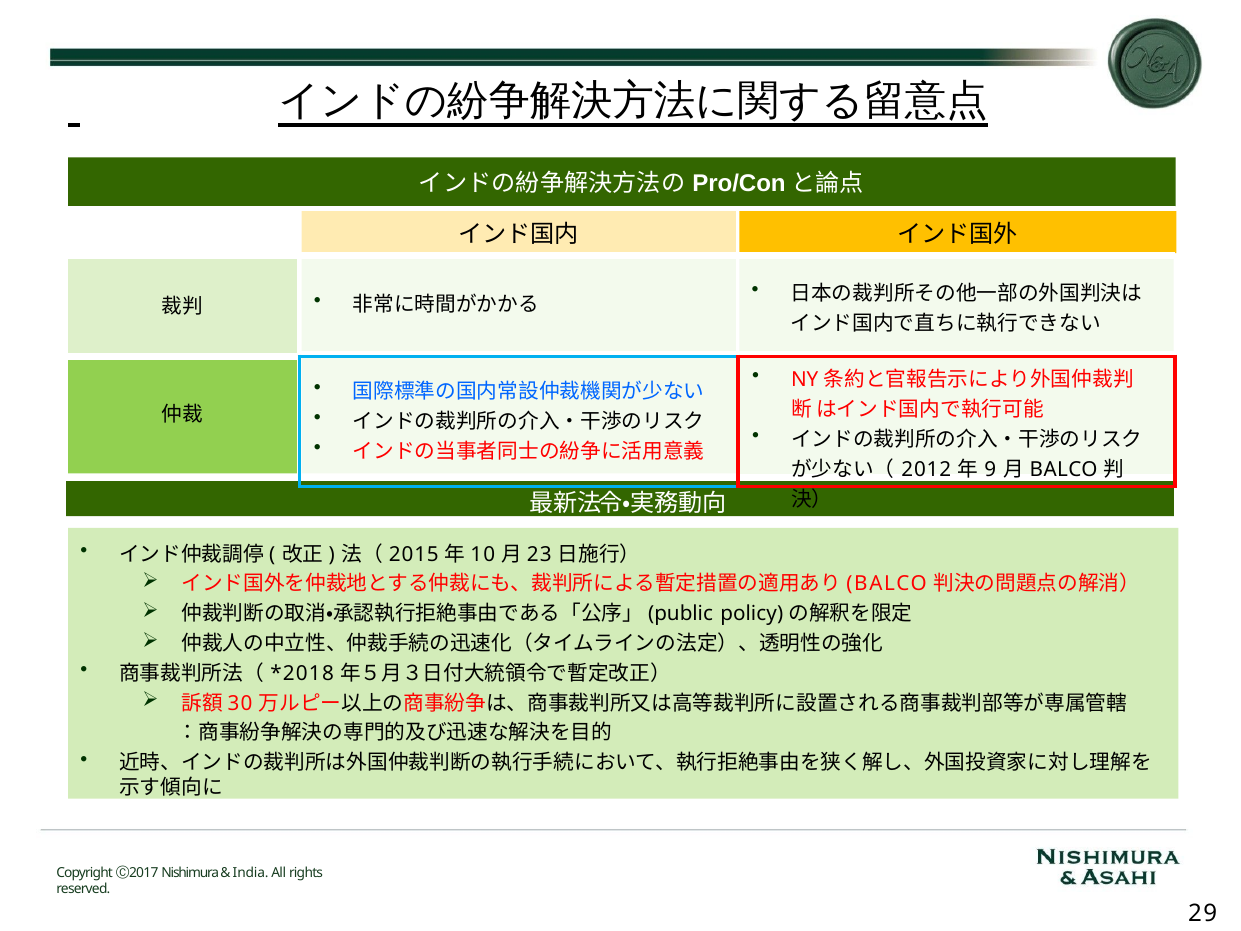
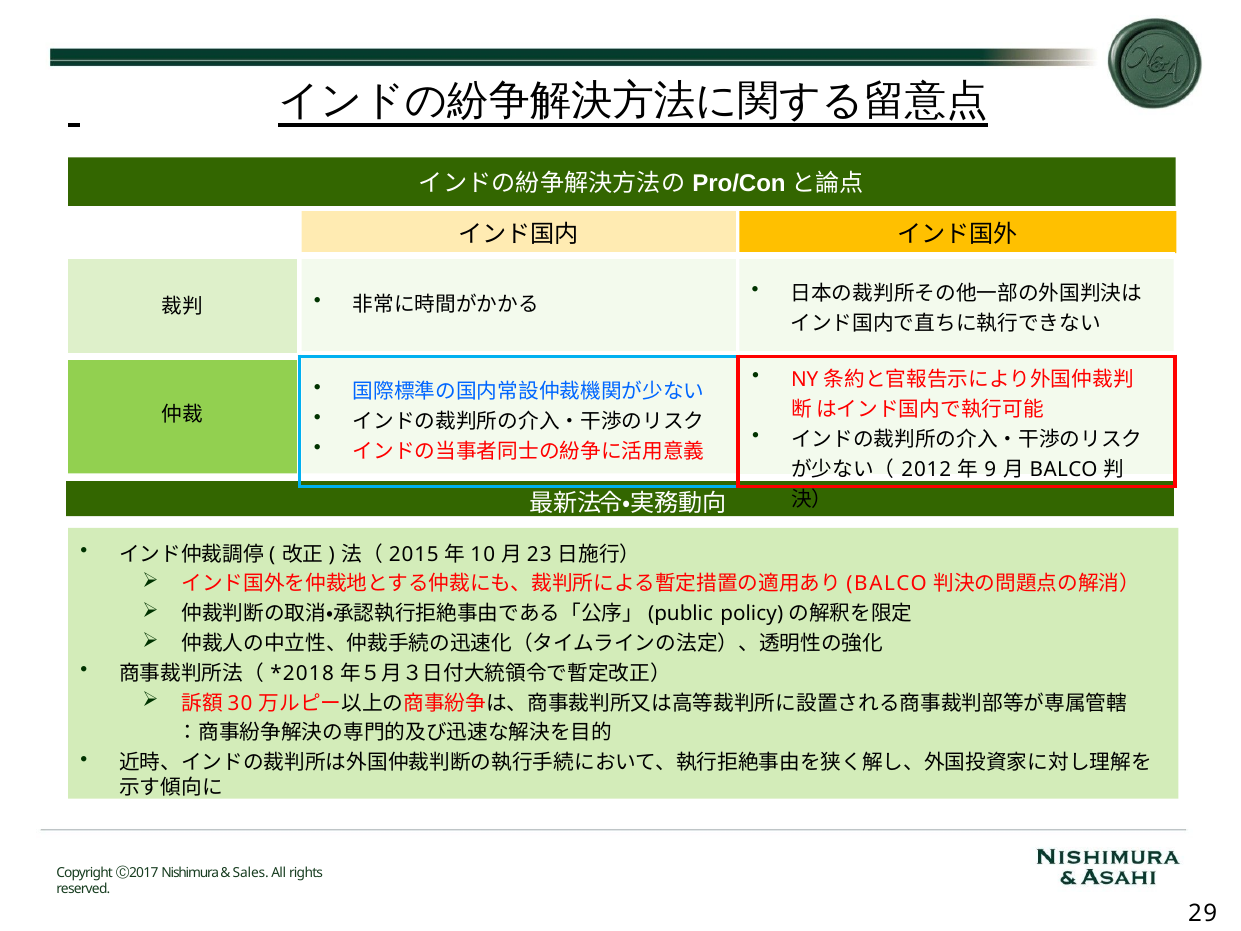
India: India -> Sales (251, 872)
